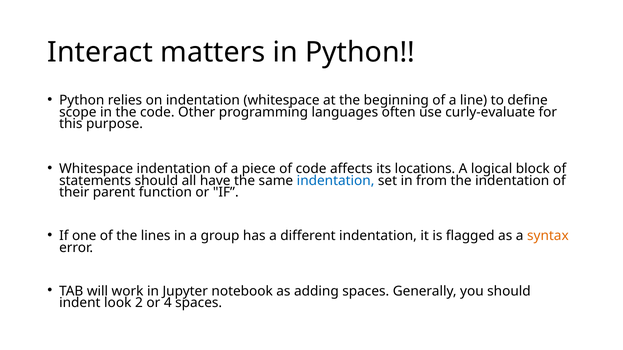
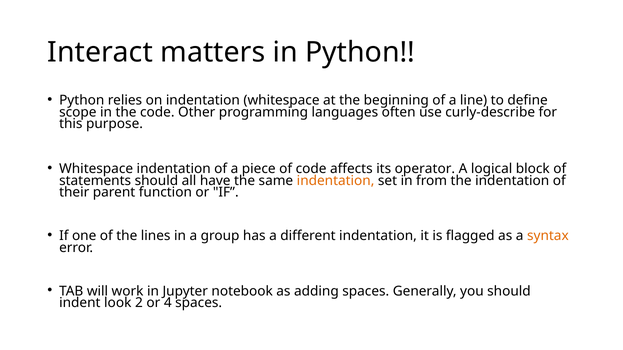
curly-evaluate: curly-evaluate -> curly-describe (490, 112)
locations: locations -> operator (425, 169)
indentation colour: blue -> orange (336, 181)
